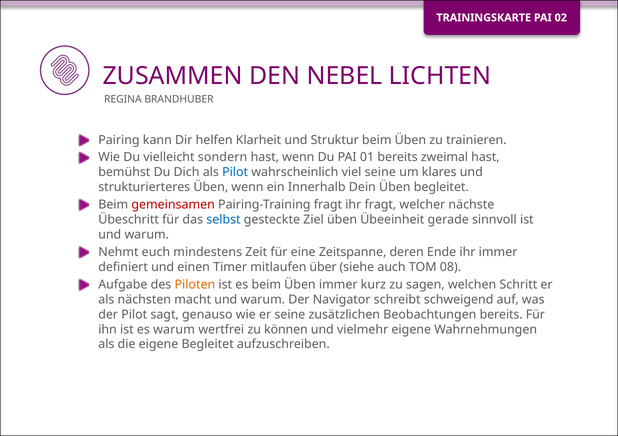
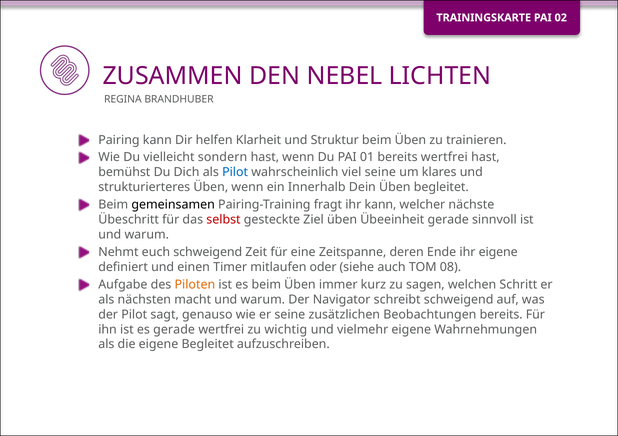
bereits zweimal: zweimal -> wertfrei (444, 157)
gemeinsamen colour: red -> black (173, 205)
ihr fragt: fragt -> kann (380, 205)
selbst colour: blue -> red (223, 220)
euch mindestens: mindestens -> schweigend (208, 252)
ihr immer: immer -> eigene (498, 252)
über: über -> oder (323, 267)
es warum: warum -> gerade (174, 329)
können: können -> wichtig (286, 329)
